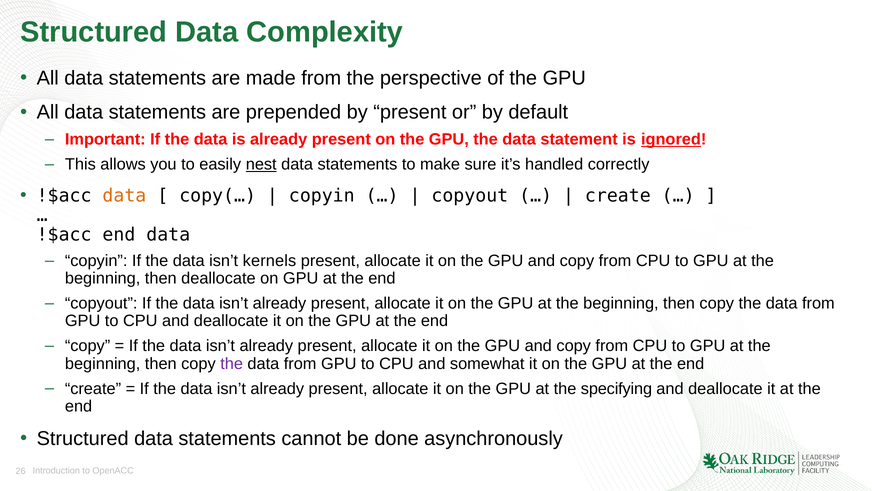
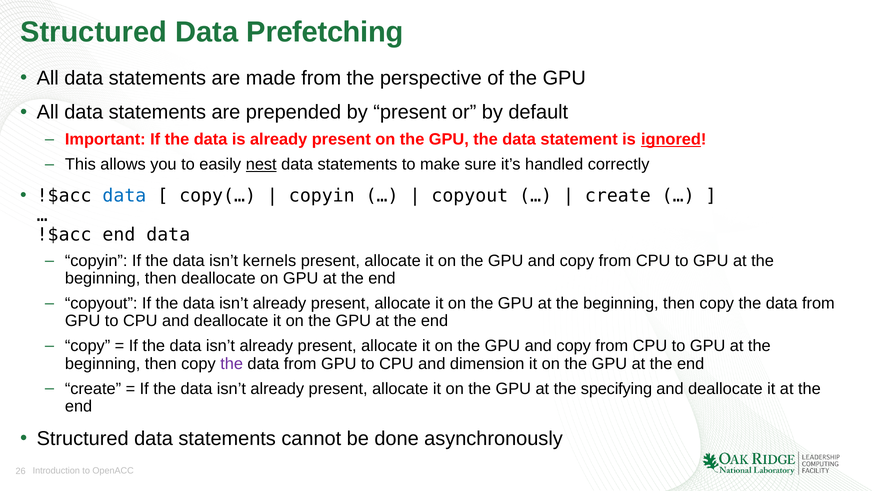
Complexity: Complexity -> Prefetching (325, 32)
data colour: orange -> blue (124, 195)
somewhat: somewhat -> dimension (487, 363)
